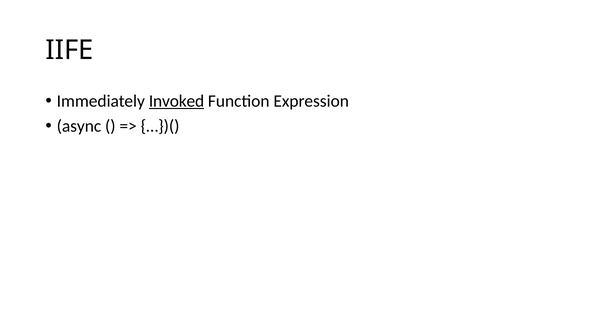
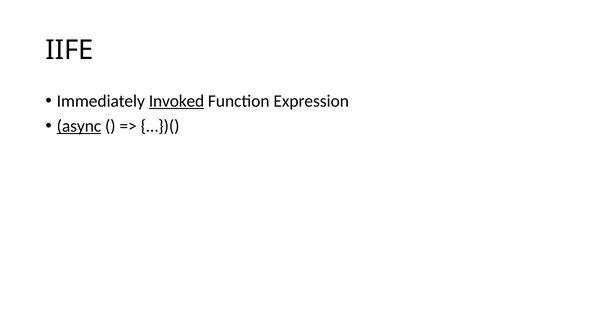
async underline: none -> present (79, 126)
